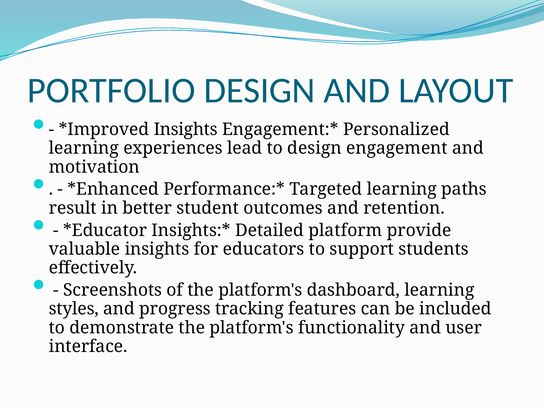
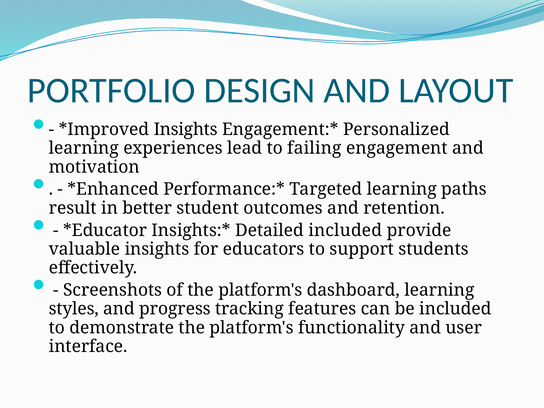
to design: design -> failing (314, 148)
Detailed platform: platform -> included (345, 230)
